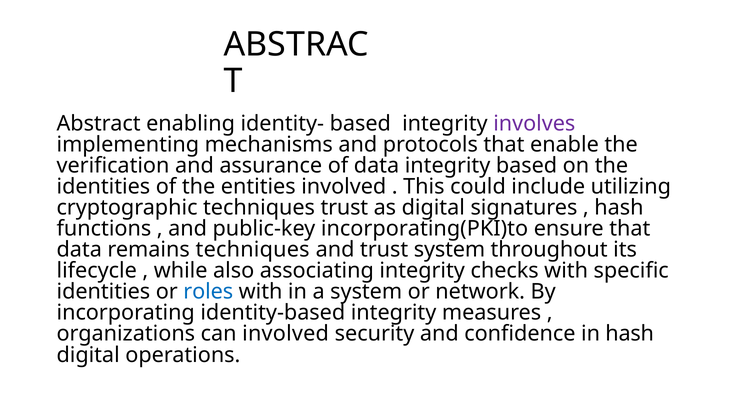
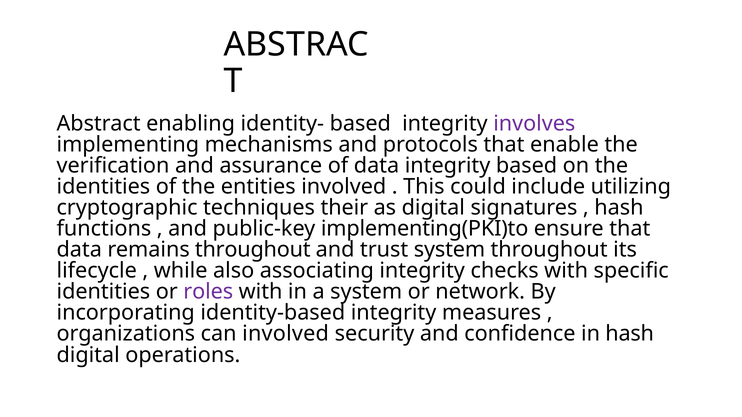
techniques trust: trust -> their (344, 208)
incorporating(PKI)to: incorporating(PKI)to -> implementing(PKI)to (425, 229)
remains techniques: techniques -> throughout (253, 250)
roles colour: blue -> purple (208, 292)
